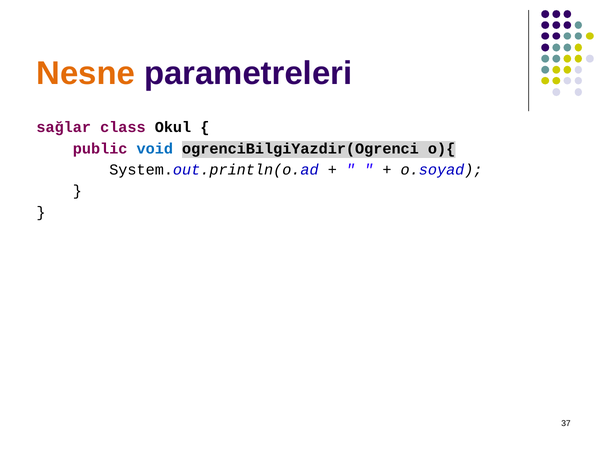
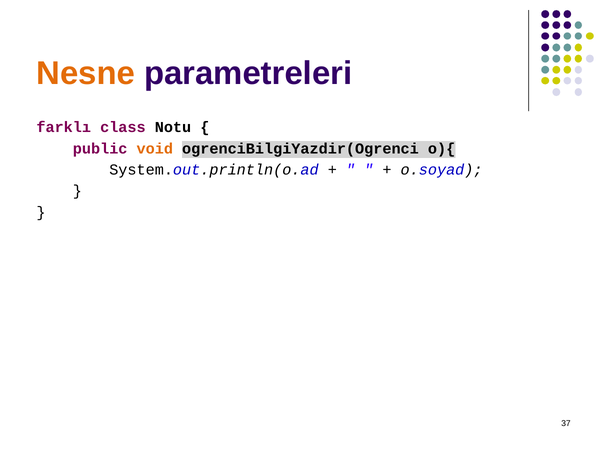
sağlar: sağlar -> farklı (64, 127)
Okul: Okul -> Notu (173, 127)
void colour: blue -> orange (155, 149)
